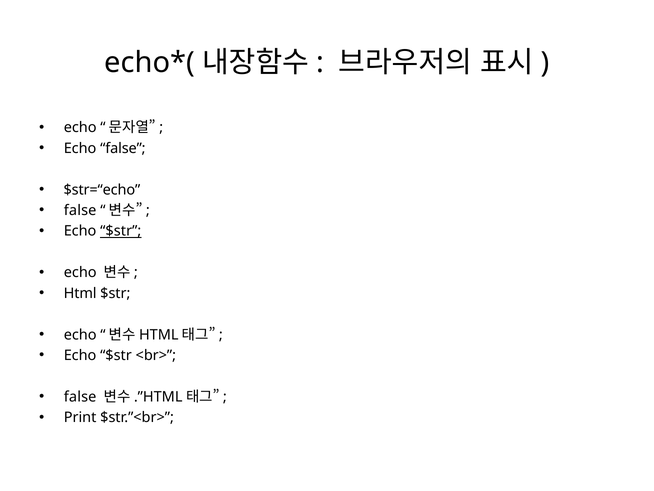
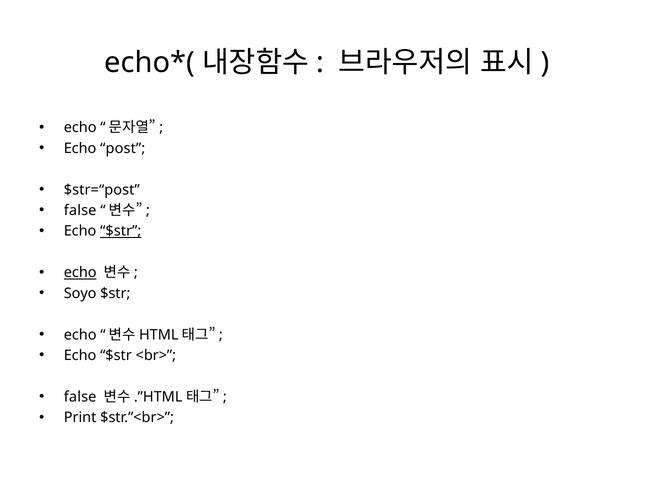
Echo false: false -> post (123, 148)
$str=“echo: $str=“echo -> $str=“post (102, 190)
echo underline: none -> present (80, 272)
Html: Html -> Soyo (80, 293)
